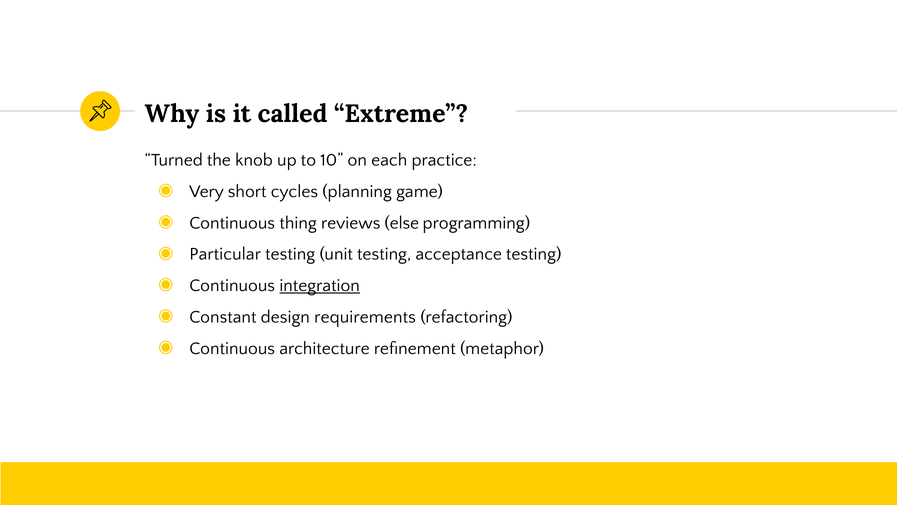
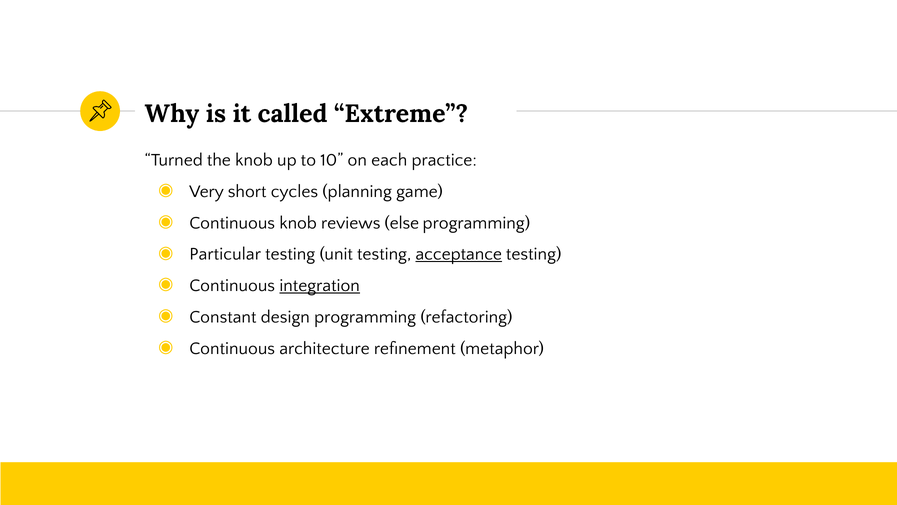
Continuous thing: thing -> knob (298, 223)
acceptance underline: none -> present (459, 254)
design requirements: requirements -> programming (365, 317)
